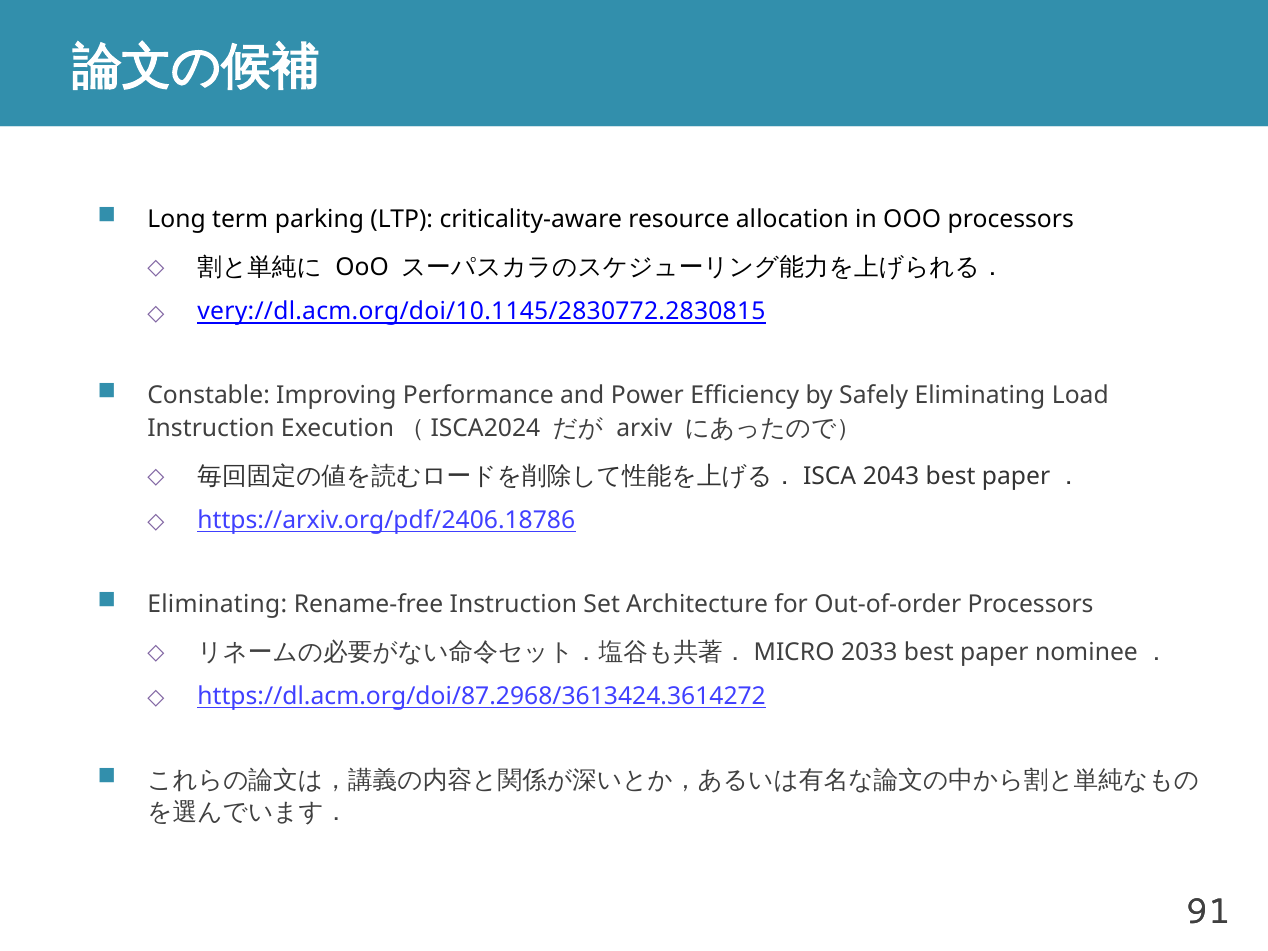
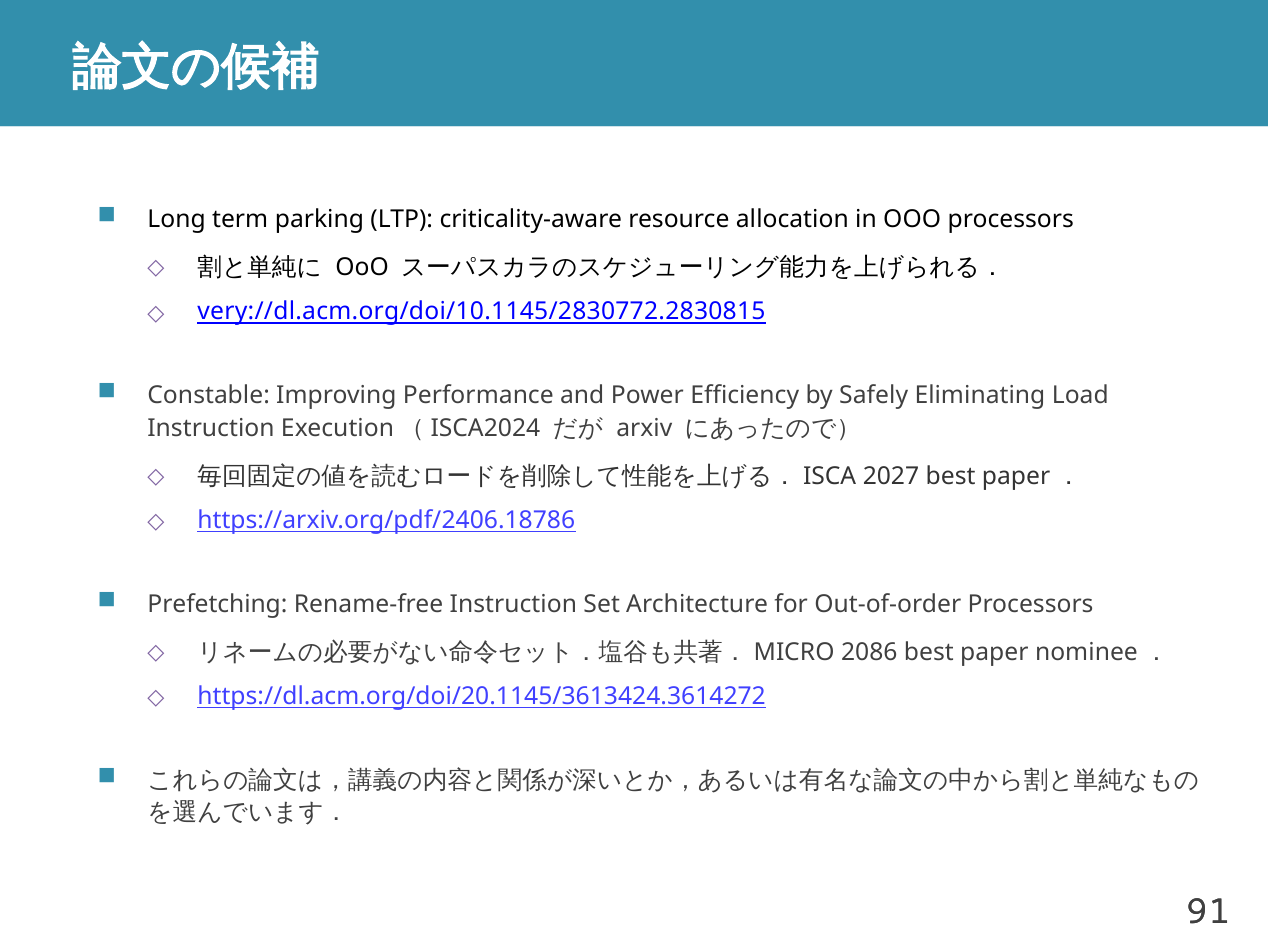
2043: 2043 -> 2027 (891, 476)
Eliminating: Eliminating -> Prefetching (217, 604)
2033: 2033 -> 2086 (869, 653)
https://dl.acm.org/doi/87.2968/3613424.3614272: https://dl.acm.org/doi/87.2968/3613424.3614272 -> https://dl.acm.org/doi/20.1145/3613424.3614272 (482, 696)
